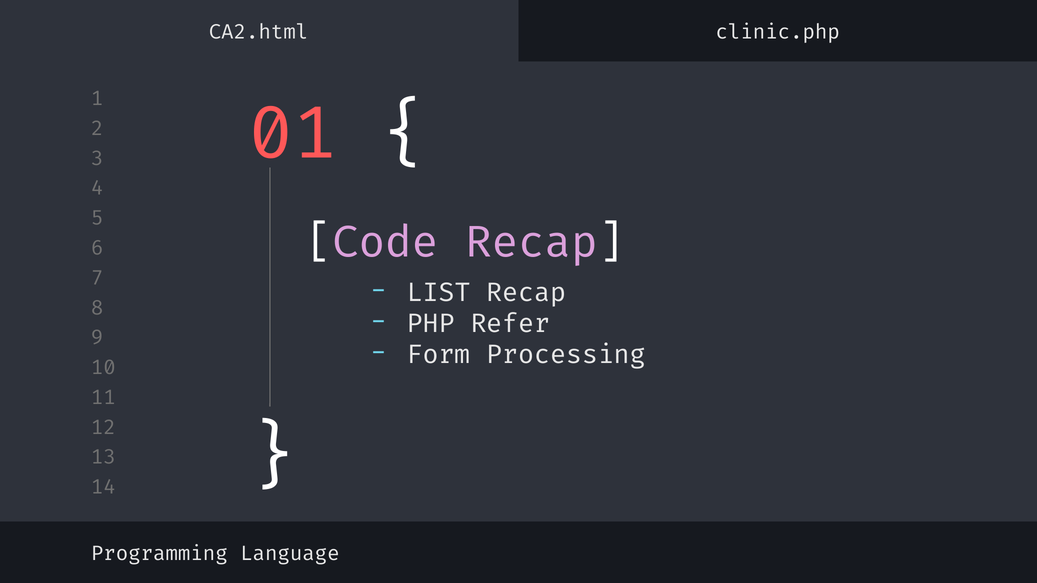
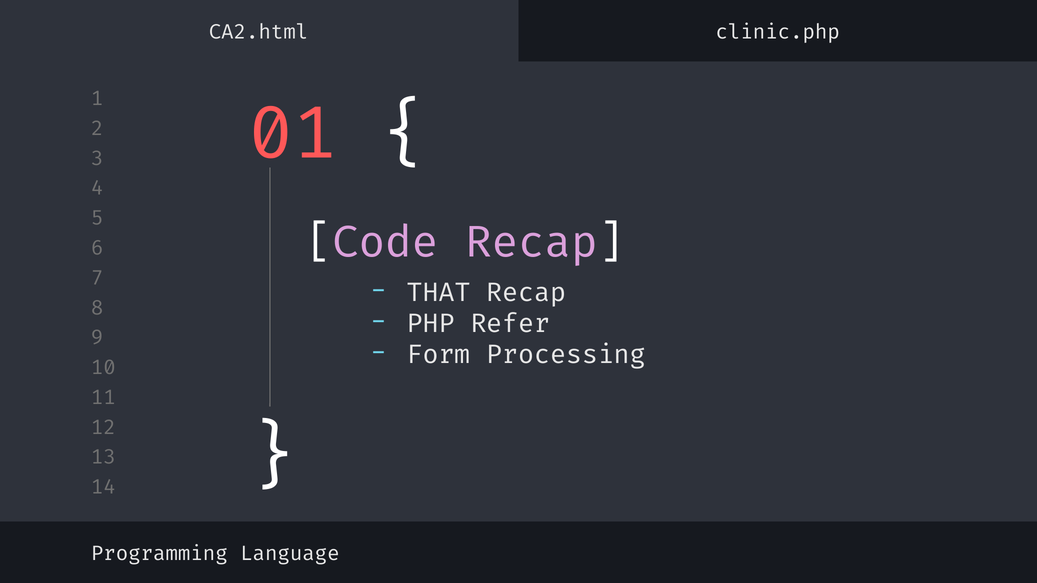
LIST: LIST -> THAT (439, 293)
